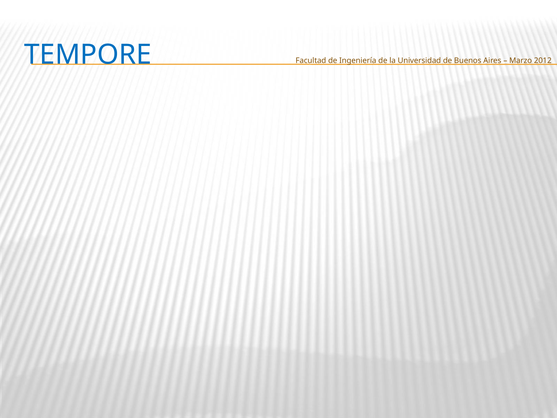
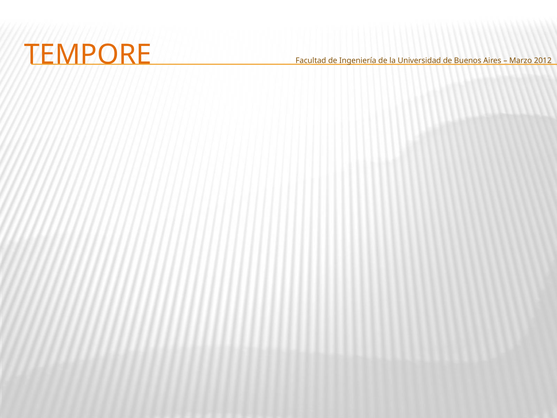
TEMPORE colour: blue -> orange (88, 55)
